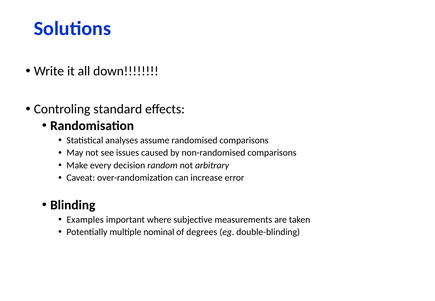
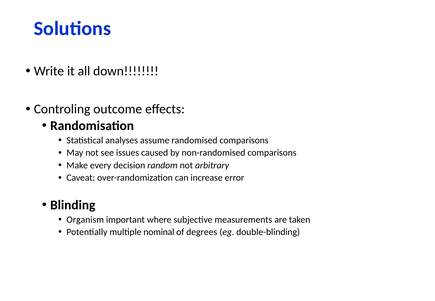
standard: standard -> outcome (118, 109)
Examples: Examples -> Organism (85, 220)
